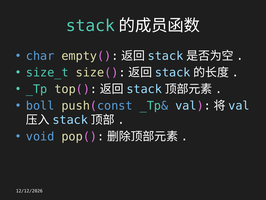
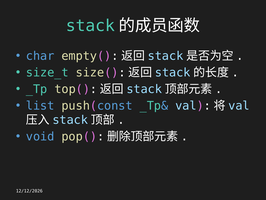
boll: boll -> list (40, 105)
